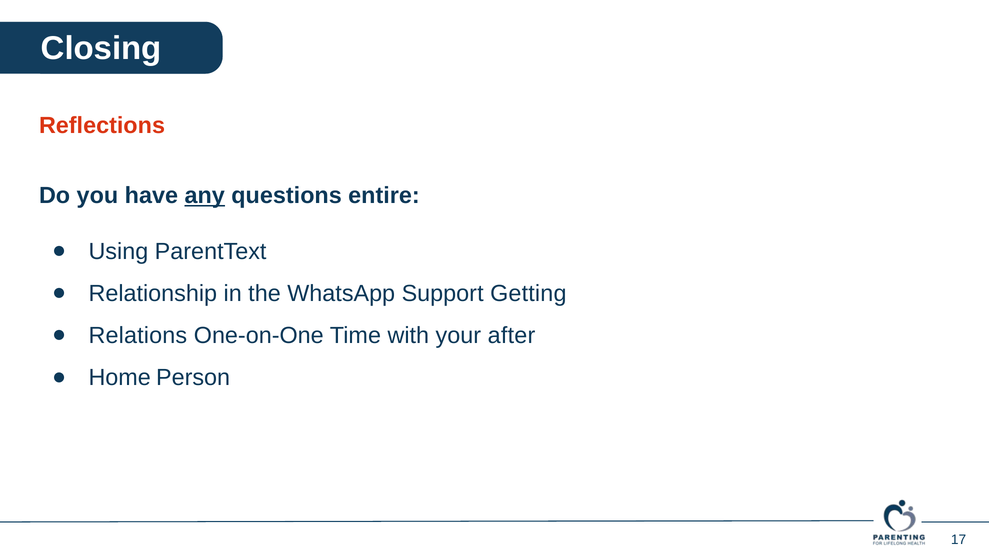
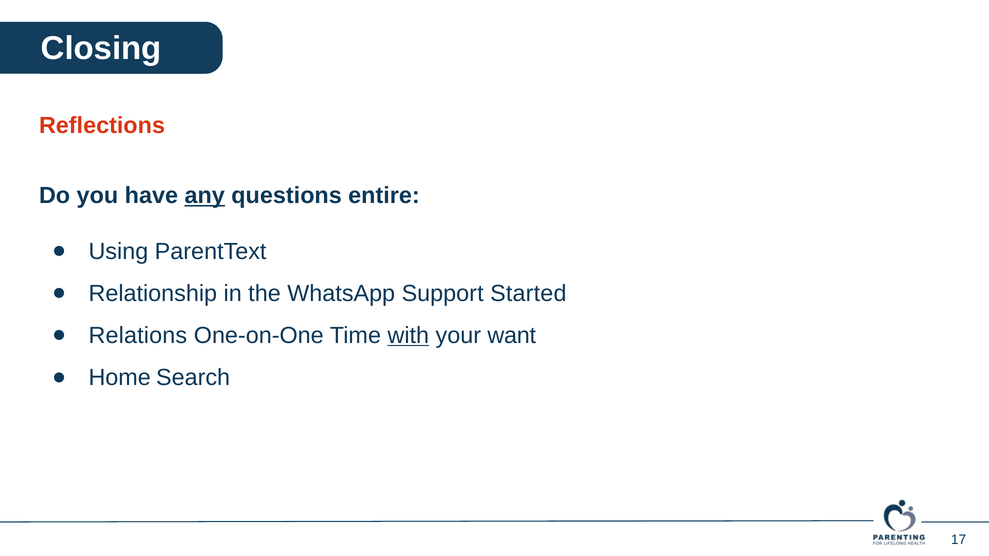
Getting: Getting -> Started (528, 294)
with underline: none -> present (408, 336)
after: after -> want (512, 336)
Person: Person -> Search (193, 378)
